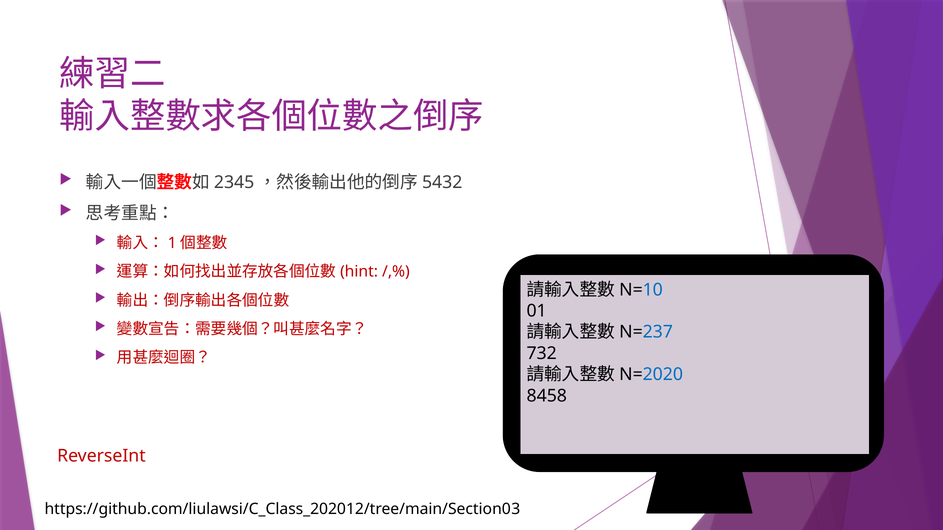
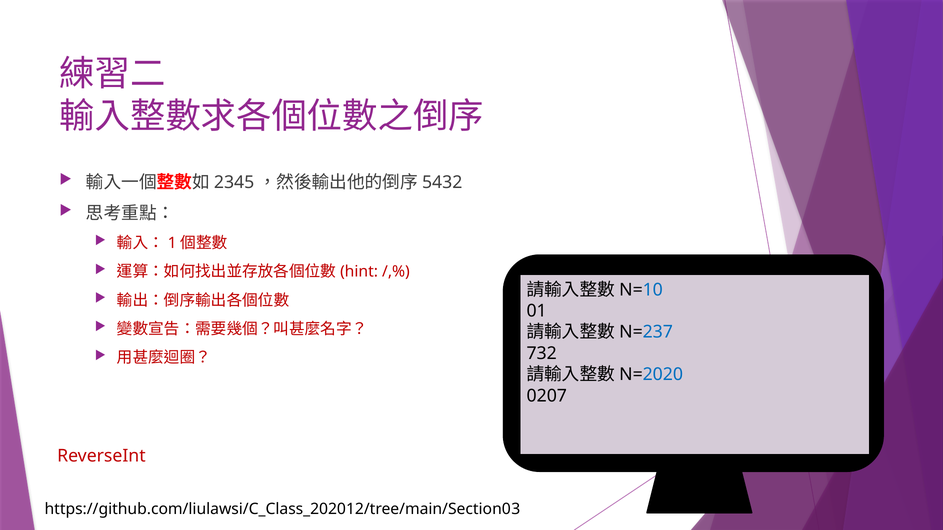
8458: 8458 -> 0207 (547, 396)
